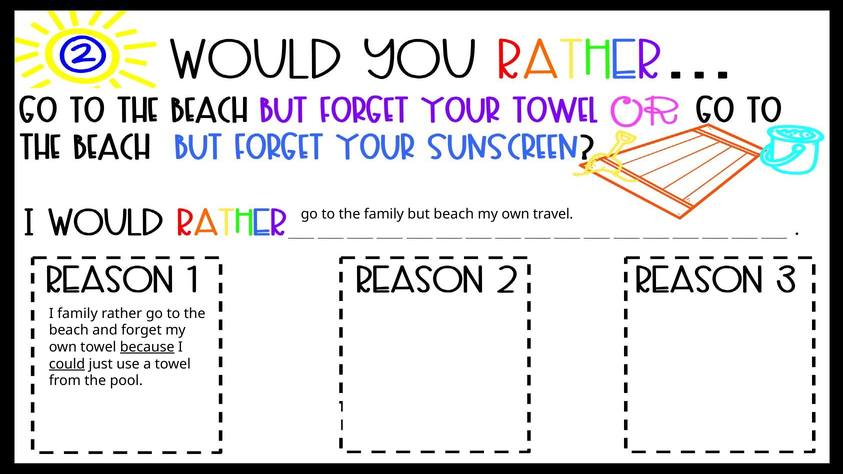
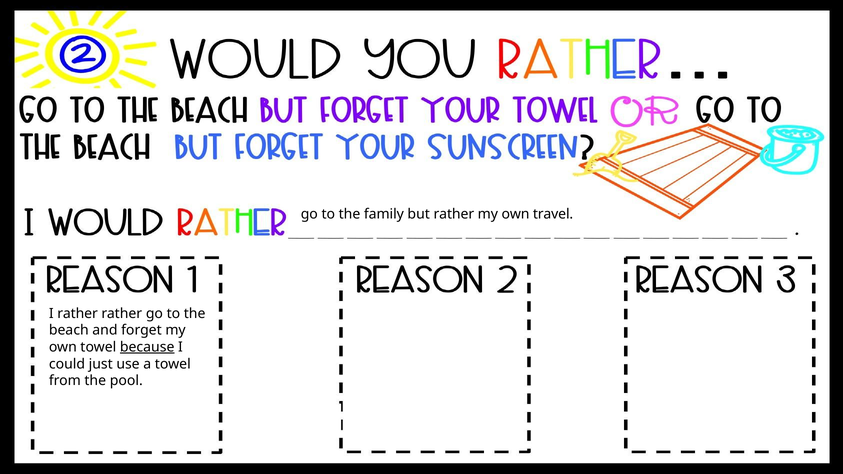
but beach: beach -> rather (454, 214)
I family: family -> rather (78, 314)
could underline: present -> none (67, 364)
